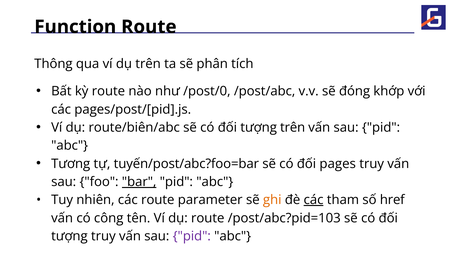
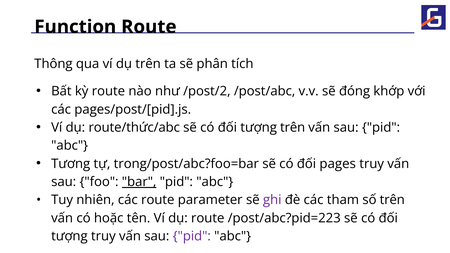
/post/0: /post/0 -> /post/2 (207, 91)
route/biên/abc: route/biên/abc -> route/thức/abc (134, 128)
tuyến/post/abc?foo=bar: tuyến/post/abc?foo=bar -> trong/post/abc?foo=bar (186, 164)
ghi colour: orange -> purple (272, 200)
các underline: present -> none (314, 200)
số href: href -> trên (392, 200)
công: công -> hoặc (109, 218)
/post/abc?pid=103: /post/abc?pid=103 -> /post/abc?pid=223 (284, 218)
